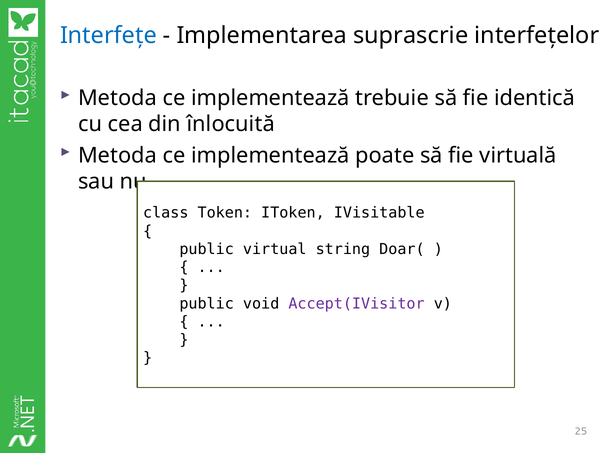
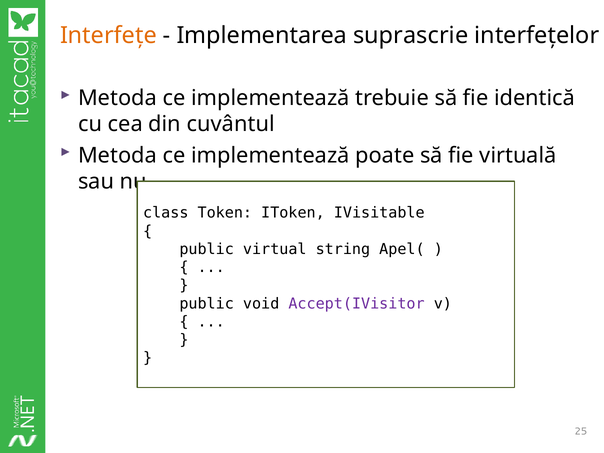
Interfețe colour: blue -> orange (108, 36)
înlocuită: înlocuită -> cuvântul (231, 124)
Doar(: Doar( -> Apel( (402, 249)
